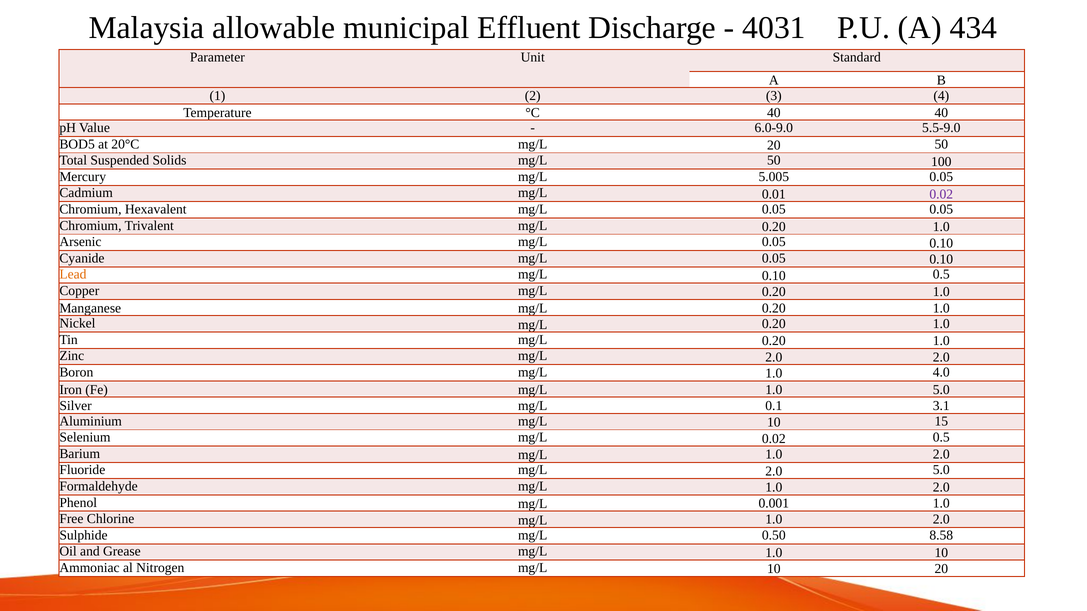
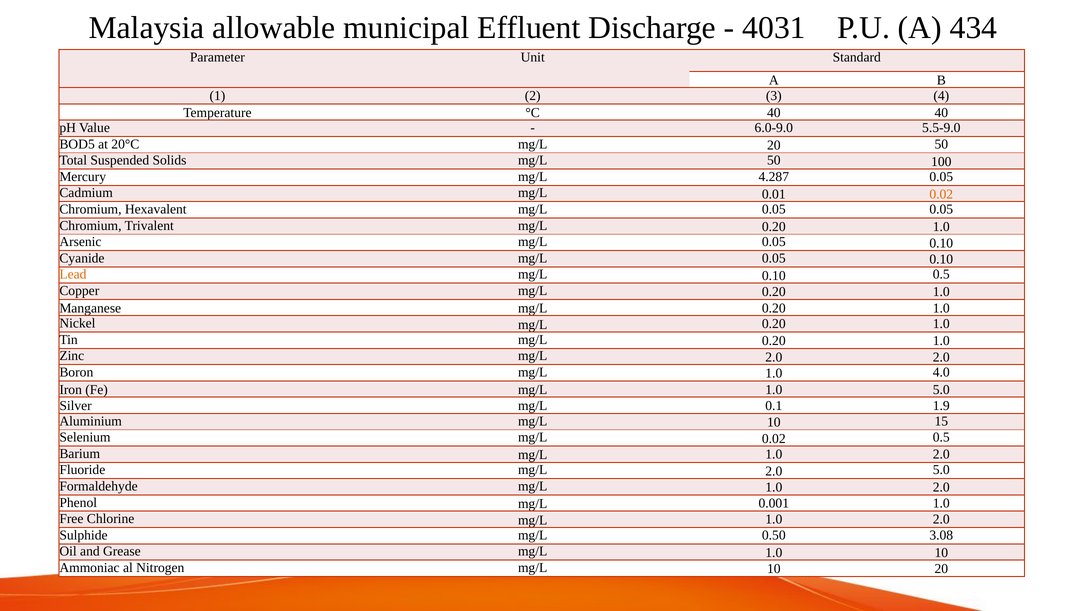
5.005: 5.005 -> 4.287 (774, 177)
0.02 colour: purple -> orange (941, 194)
3.1: 3.1 -> 1.9 (941, 406)
8.58: 8.58 -> 3.08 (941, 536)
